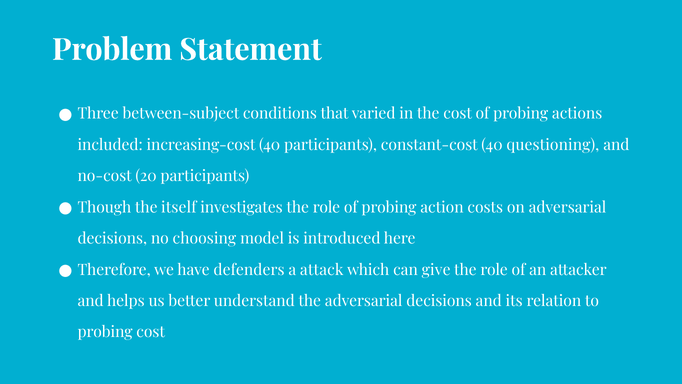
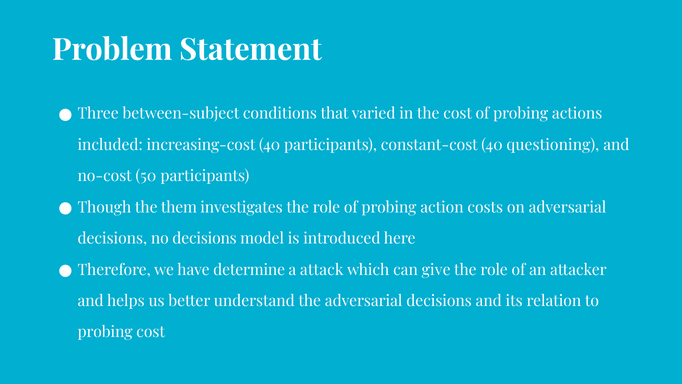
20: 20 -> 50 (146, 176)
itself: itself -> them (179, 207)
no choosing: choosing -> decisions (205, 238)
defenders: defenders -> determine (249, 270)
